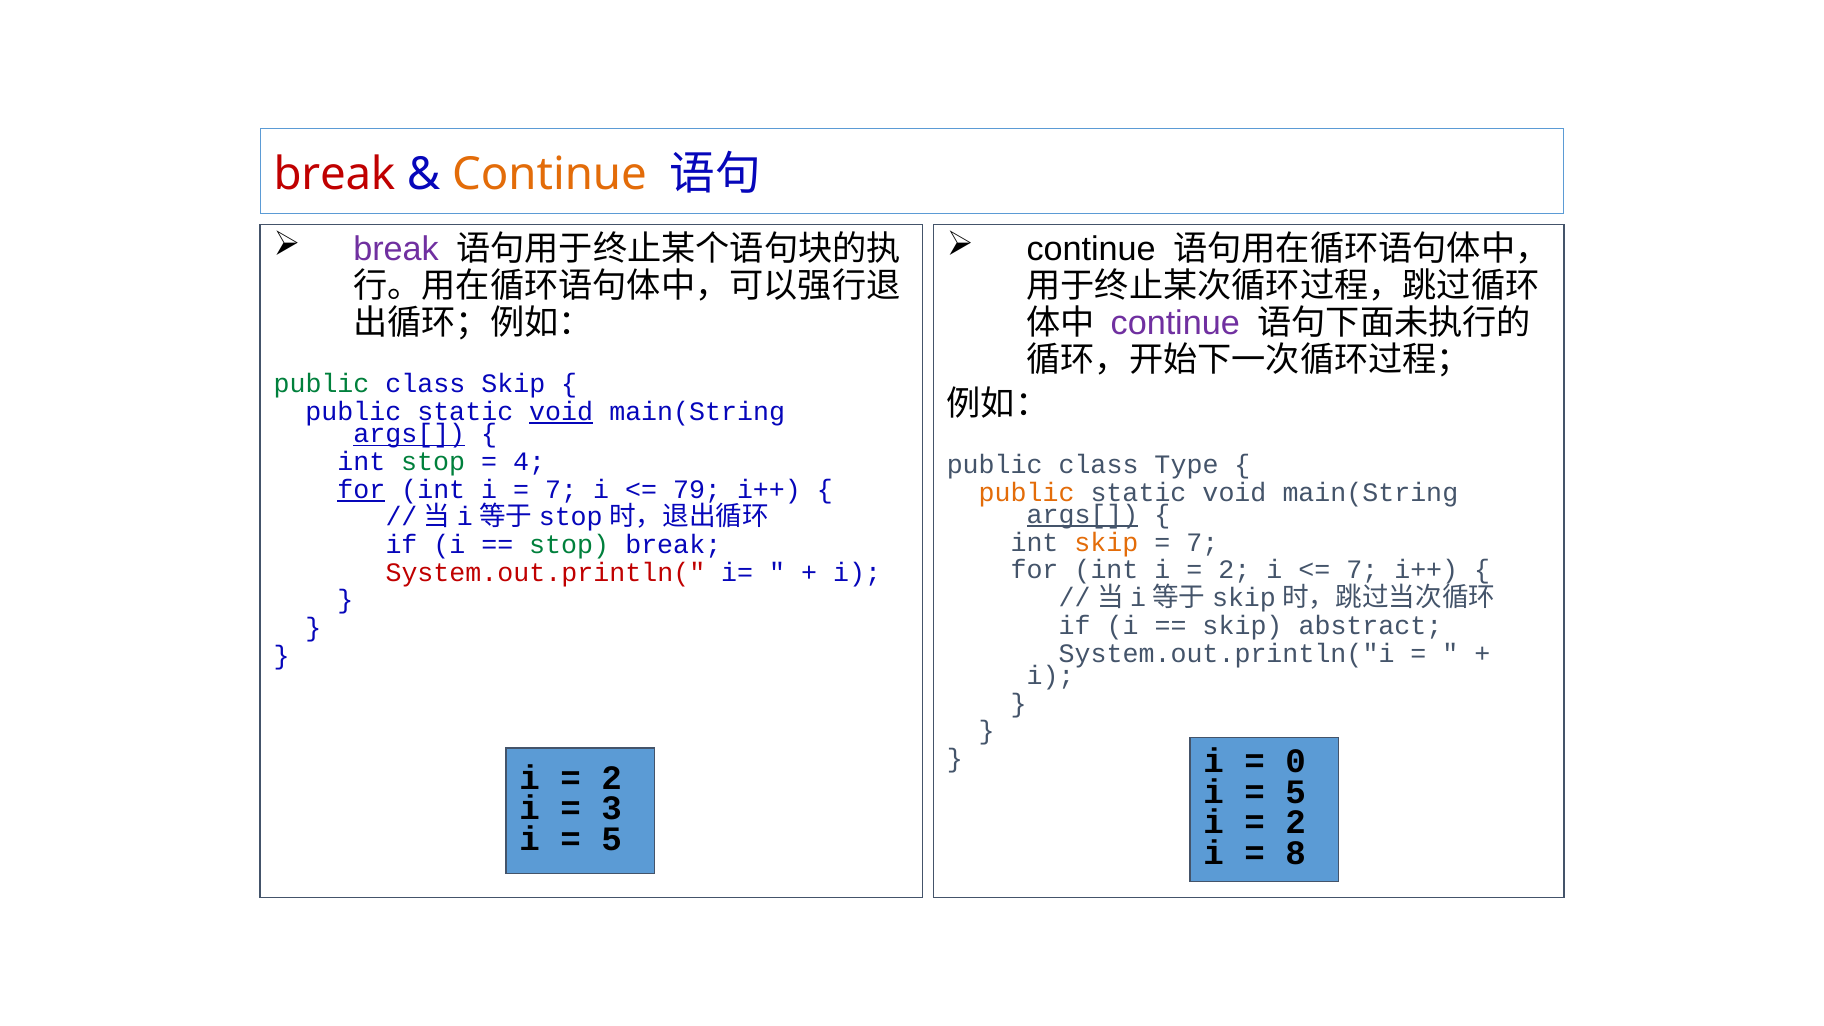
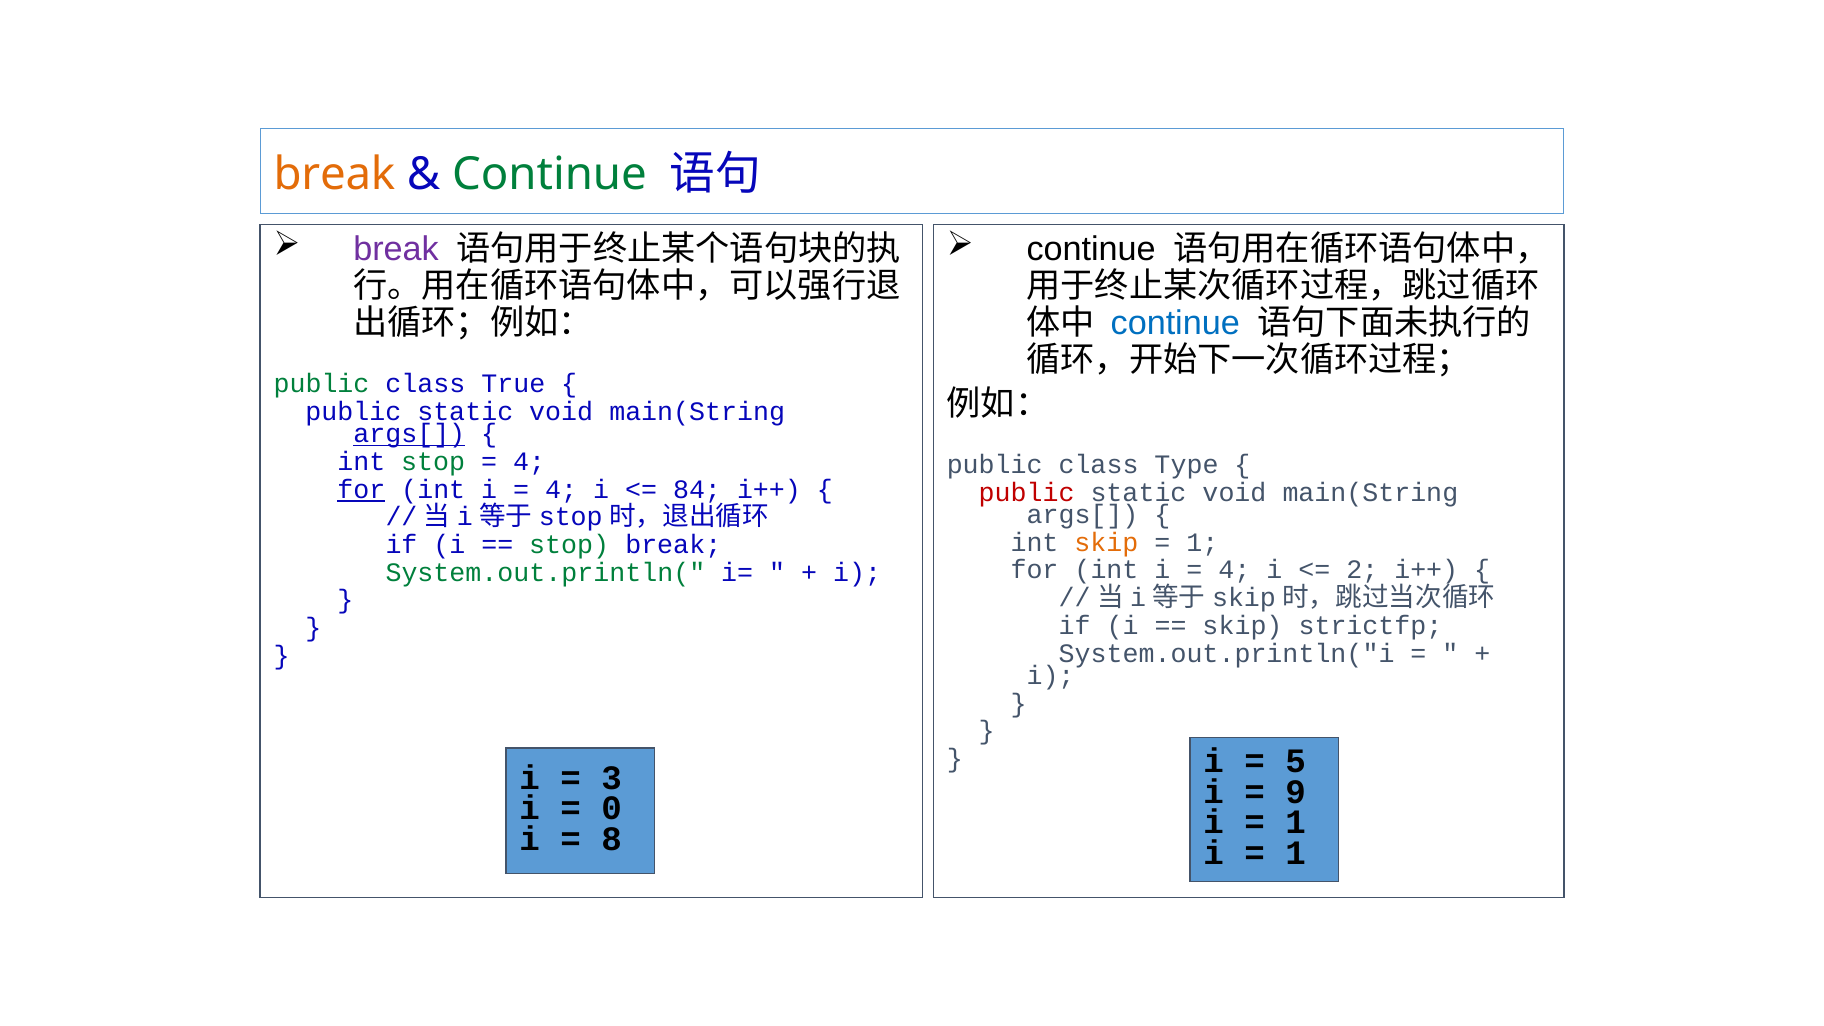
break colour: red -> orange (334, 174)
Continue colour: orange -> green (549, 174)
continue colour: purple -> blue (1175, 323)
class Skip: Skip -> True (513, 384)
void underline: present -> none (561, 412)
7: 7 -> 4 (561, 489)
79: 79 -> 84 (697, 489)
public colour: orange -> red (1027, 492)
args[ underline: present -> none (1082, 515)
7: 7 -> 1 (1202, 543)
2: 2 -> 4 (1234, 570)
7: 7 -> 2 (1362, 570)
System.out.println( colour: red -> green (545, 573)
abstract: abstract -> strictfp (1370, 626)
0: 0 -> 5 (1296, 761)
2: 2 -> 3 (612, 778)
5: 5 -> 9 (1296, 792)
3: 3 -> 0 (612, 809)
2: 2 -> 1 (1296, 823)
5: 5 -> 8 (612, 840)
8: 8 -> 1 (1296, 853)
